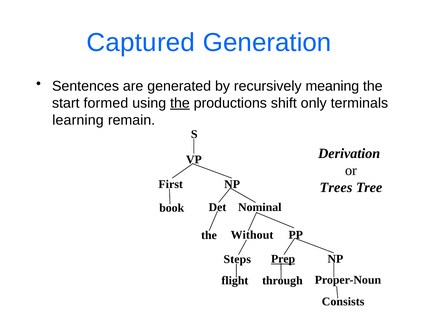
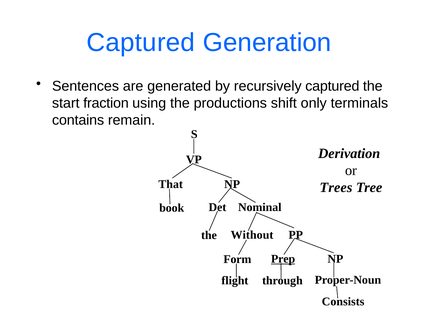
recursively meaning: meaning -> captured (332, 86)
formed: formed -> fraction (106, 103)
the underline: present -> none (180, 103)
learning: learning -> contains (78, 120)
First: First -> That (171, 184)
Steps: Steps -> Form (237, 259)
